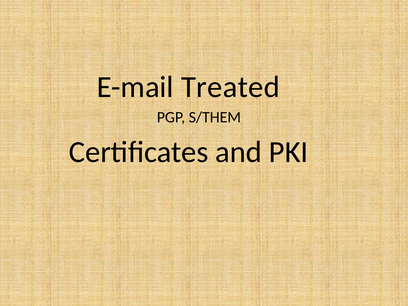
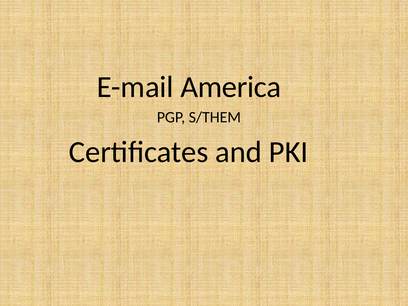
Treated: Treated -> America (231, 87)
